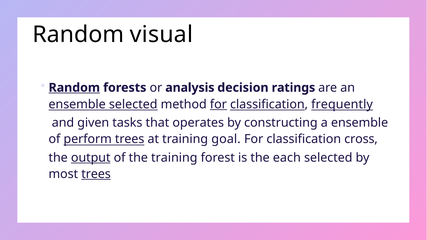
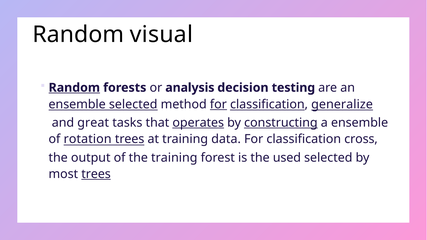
ratings: ratings -> testing (293, 88)
frequently: frequently -> generalize (342, 104)
given: given -> great (93, 123)
operates underline: none -> present (198, 123)
constructing underline: none -> present (281, 123)
perform: perform -> rotation (88, 139)
goal: goal -> data (226, 139)
output underline: present -> none (91, 158)
each: each -> used (287, 158)
